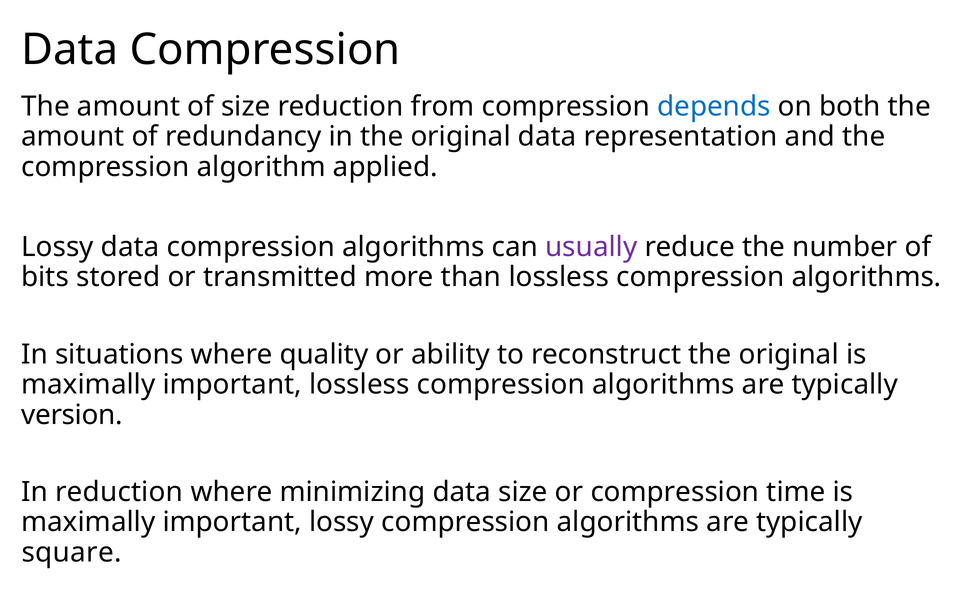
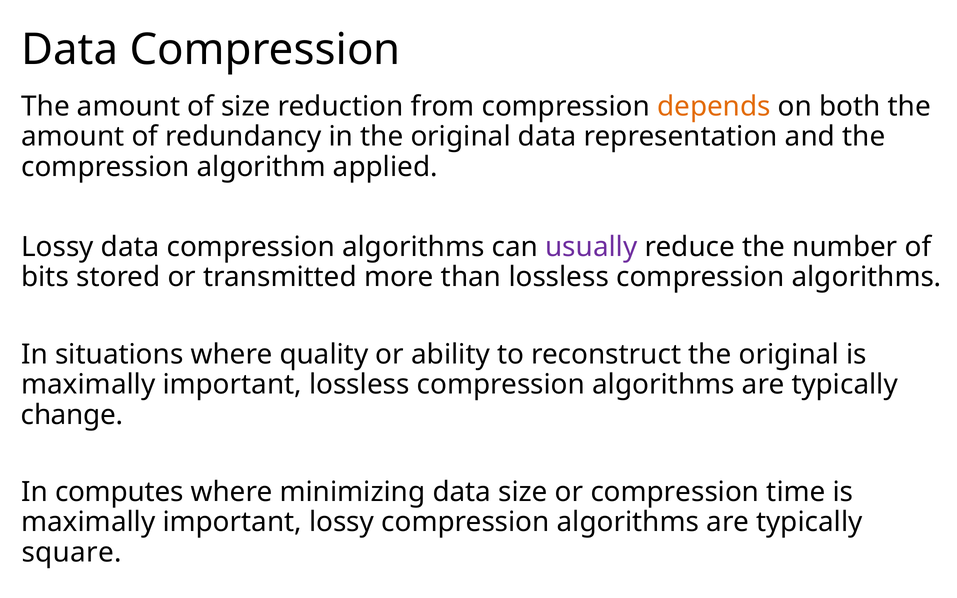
depends colour: blue -> orange (714, 107)
version: version -> change (72, 415)
In reduction: reduction -> computes (119, 492)
